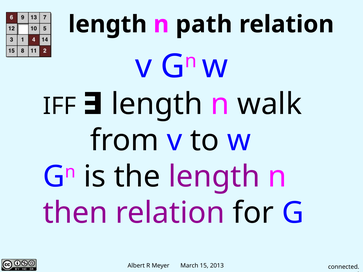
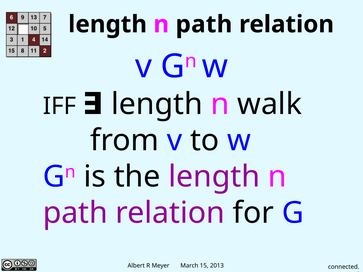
then: then -> path (75, 213)
